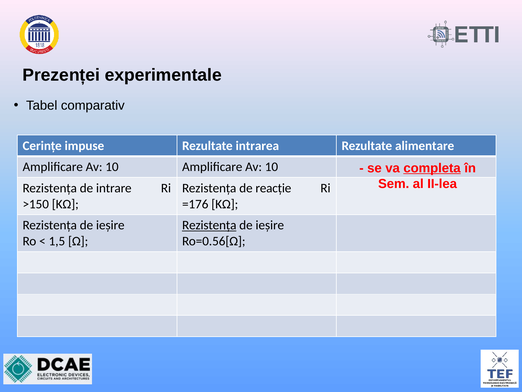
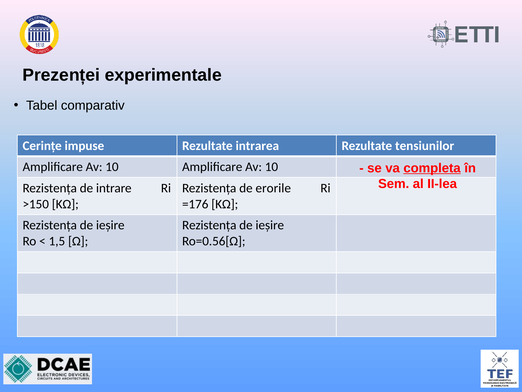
alimentare: alimentare -> tensiunilor (425, 146)
reacție: reacție -> erorile (273, 188)
Rezistența underline: present -> none (209, 225)
